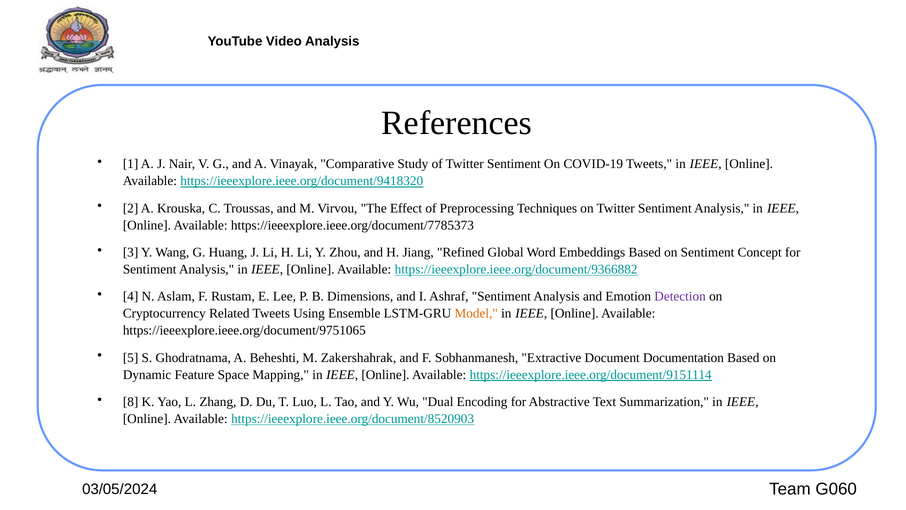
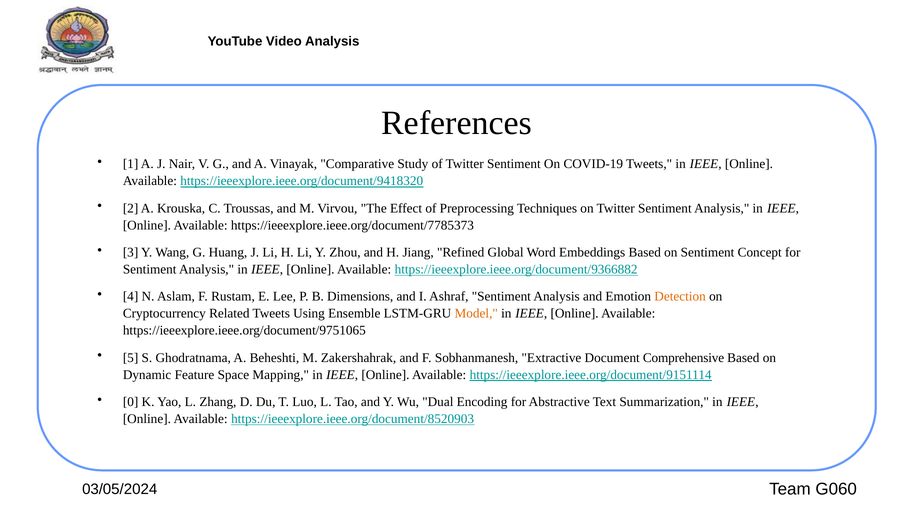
Detection colour: purple -> orange (680, 296)
Documentation: Documentation -> Comprehensive (684, 357)
8: 8 -> 0 (131, 402)
